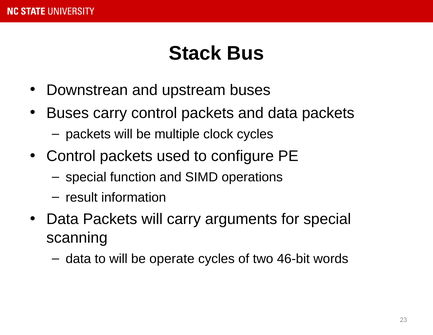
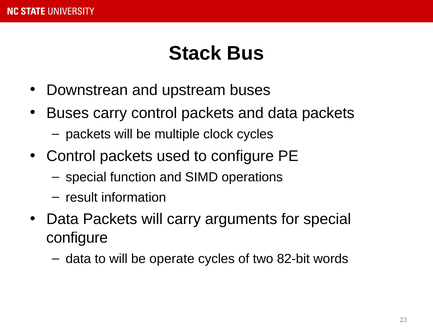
scanning: scanning -> configure (77, 237)
46-bit: 46-bit -> 82-bit (293, 258)
